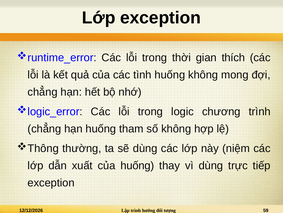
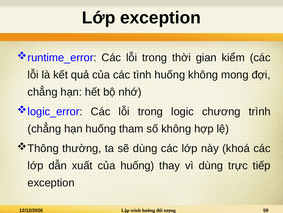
thích: thích -> kiểm (233, 58)
niệm: niệm -> khoá (236, 148)
